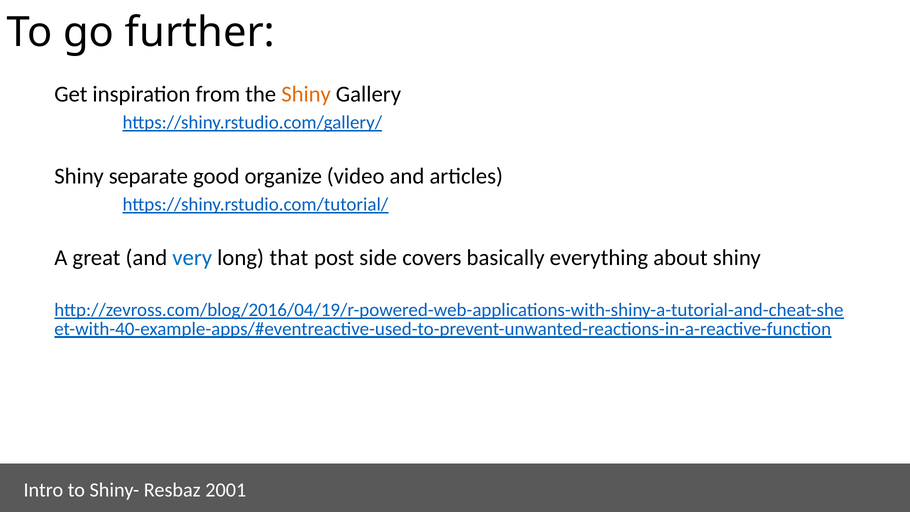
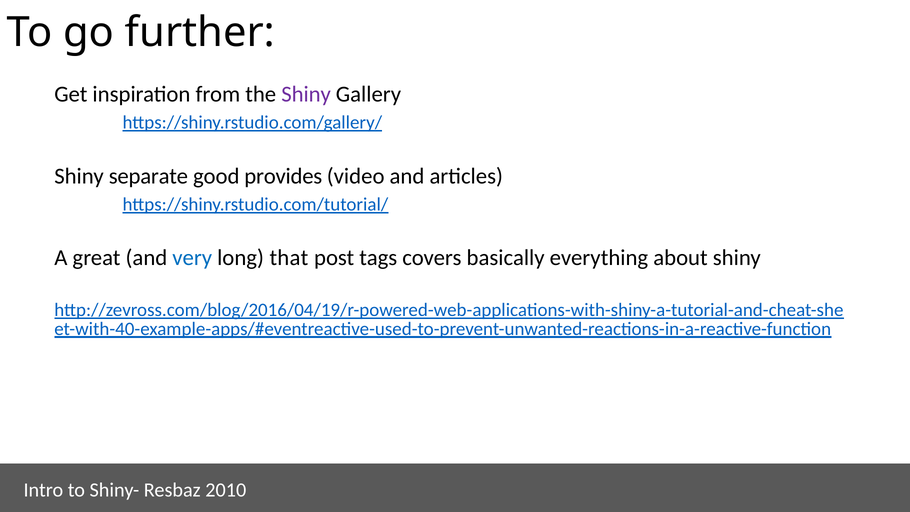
Shiny colour: orange -> purple (306, 94)
organize: organize -> provides (283, 176)
side: side -> tags (378, 258)
2001: 2001 -> 2010 (226, 490)
